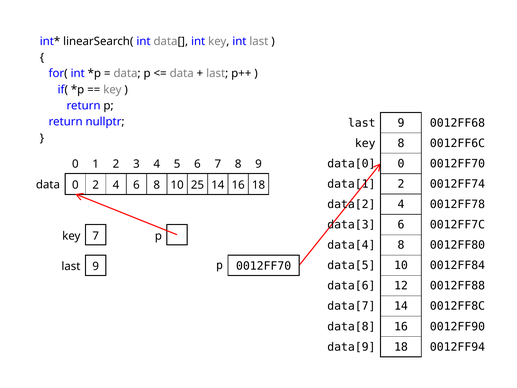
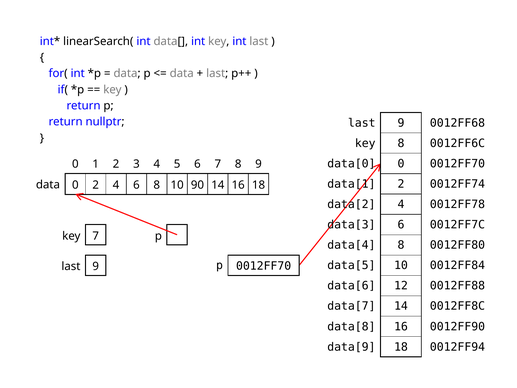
25: 25 -> 90 (197, 185)
